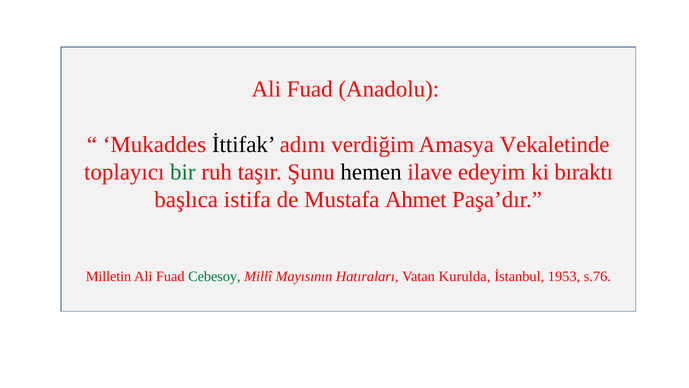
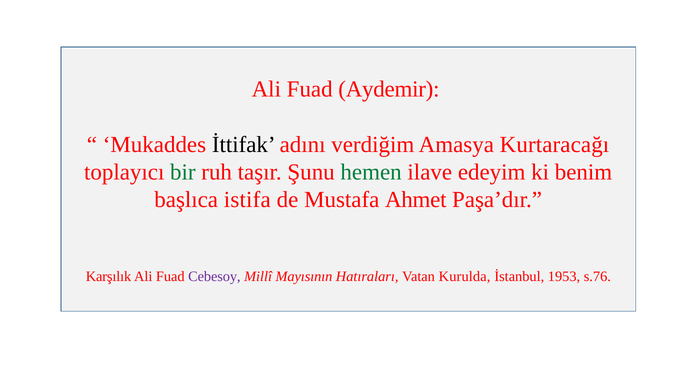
Anadolu: Anadolu -> Aydemir (389, 89)
Vekaletinde: Vekaletinde -> Kurtaracağı (554, 144)
hemen colour: black -> green (371, 172)
bıraktı: bıraktı -> benim (584, 172)
Milletin: Milletin -> Karşılık (109, 276)
Cebesoy colour: green -> purple (214, 276)
